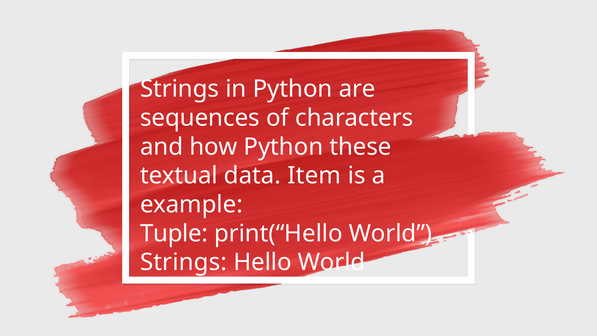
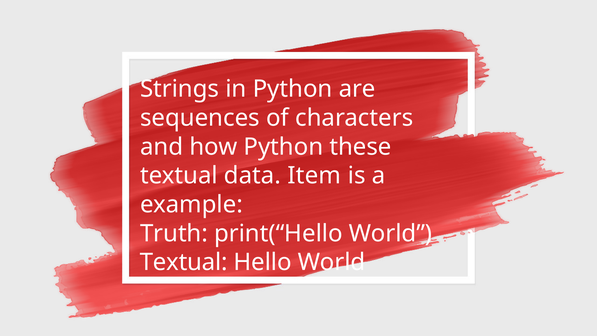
Tuple: Tuple -> Truth (174, 233)
Strings: Strings -> Textual (184, 262)
